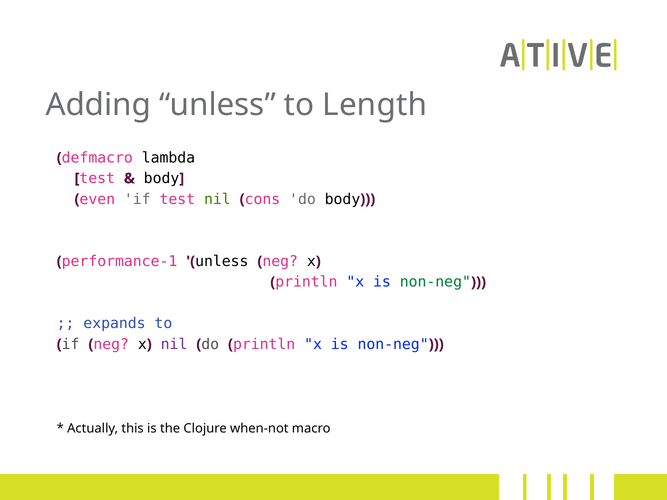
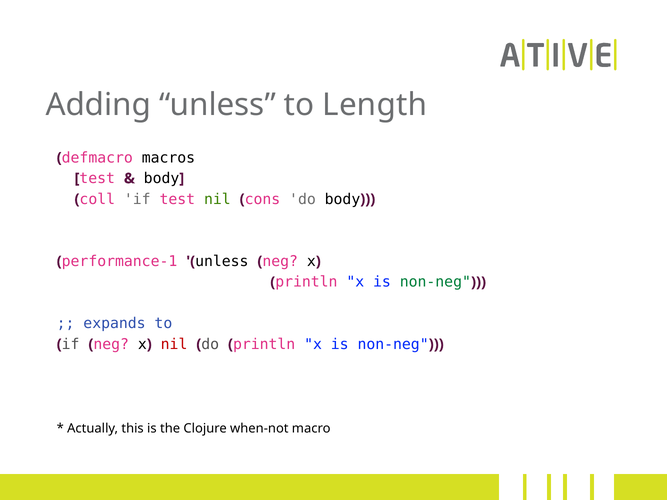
lambda: lambda -> macros (168, 158)
even: even -> coll (97, 199)
nil colour: purple -> red (174, 344)
